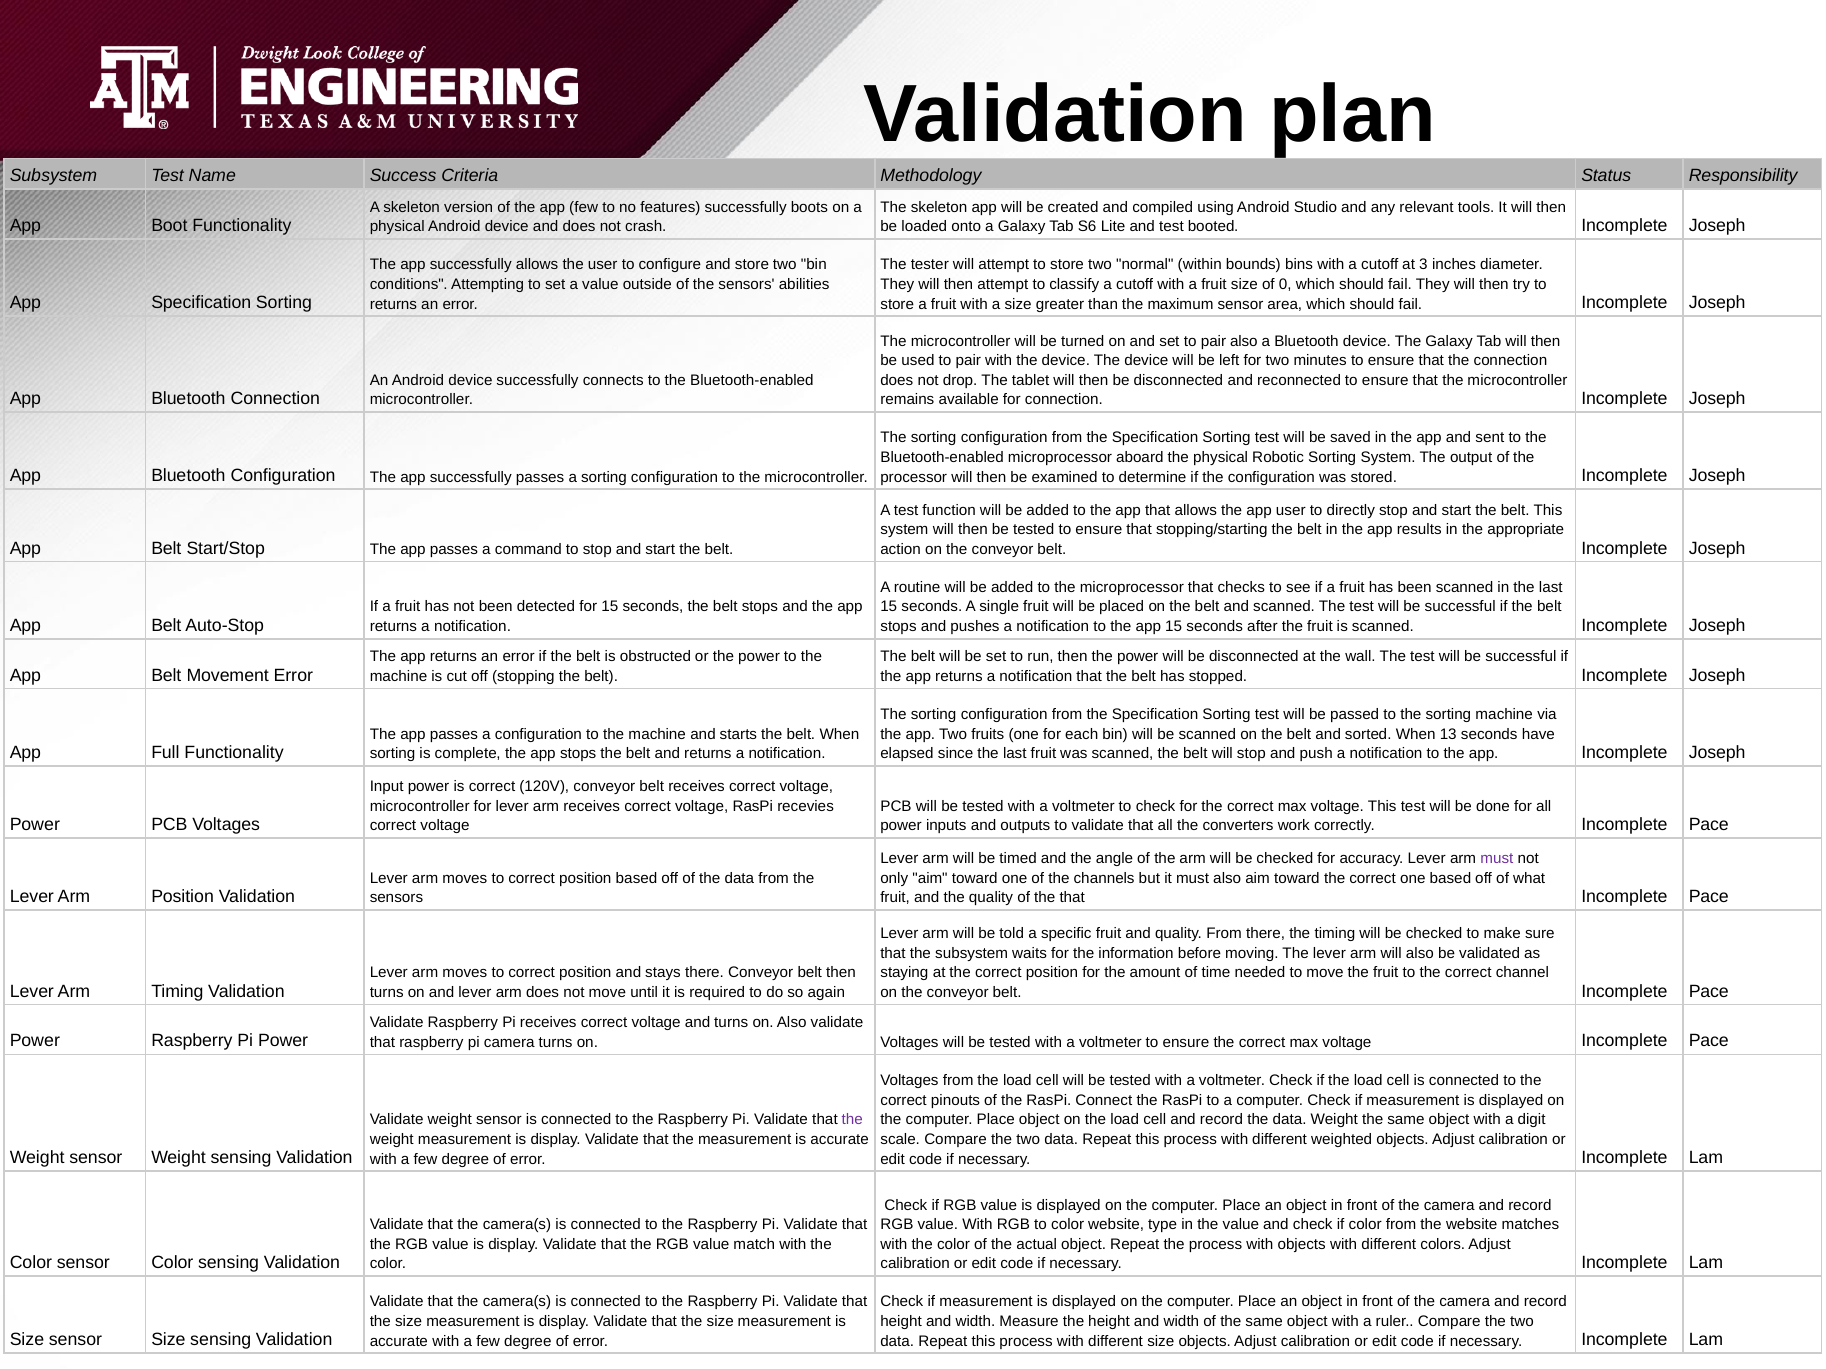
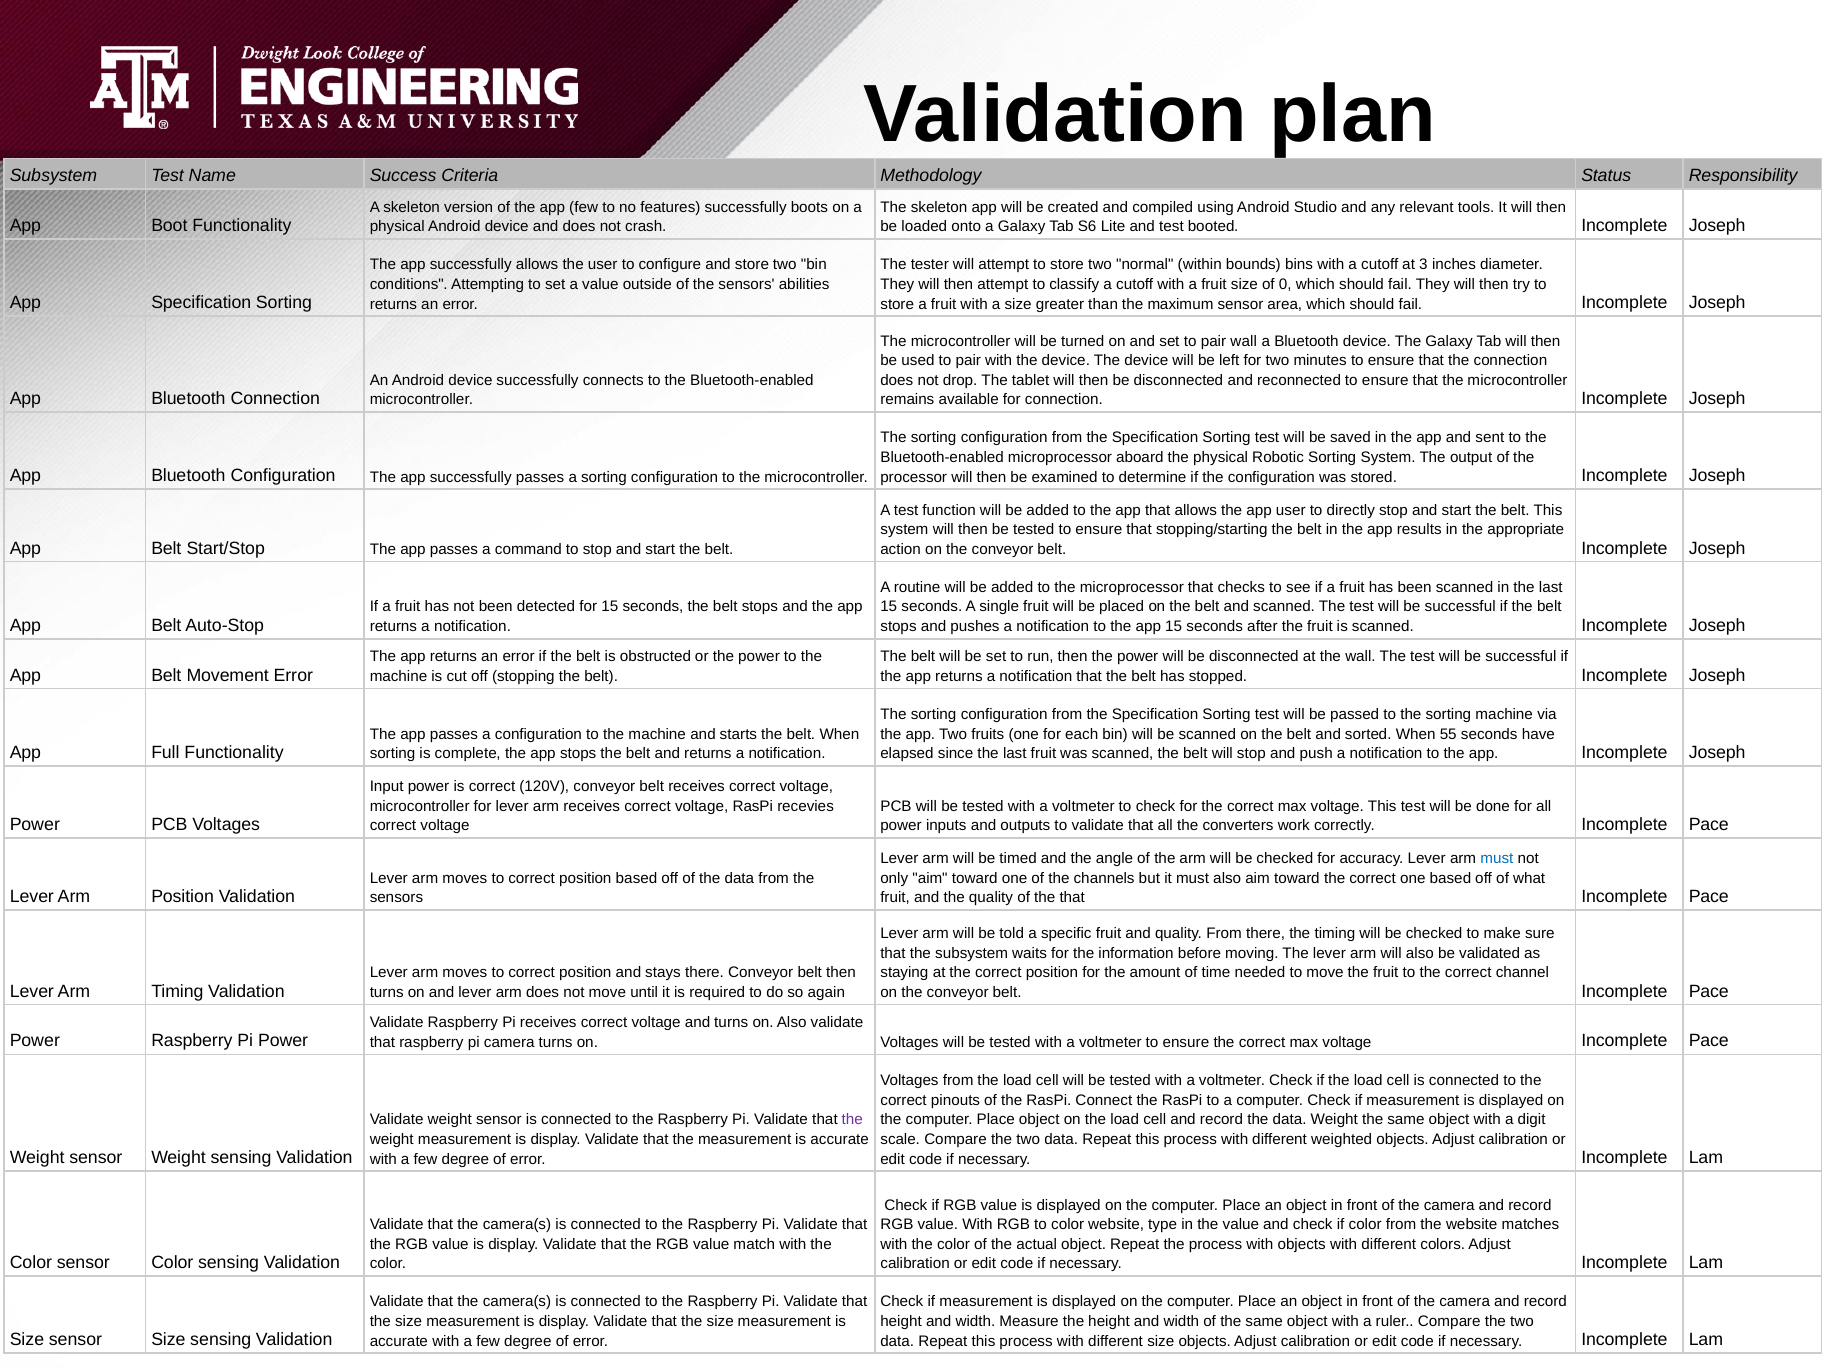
pair also: also -> wall (1244, 341)
13: 13 -> 55 (1448, 734)
must colour: purple -> blue (1497, 859)
